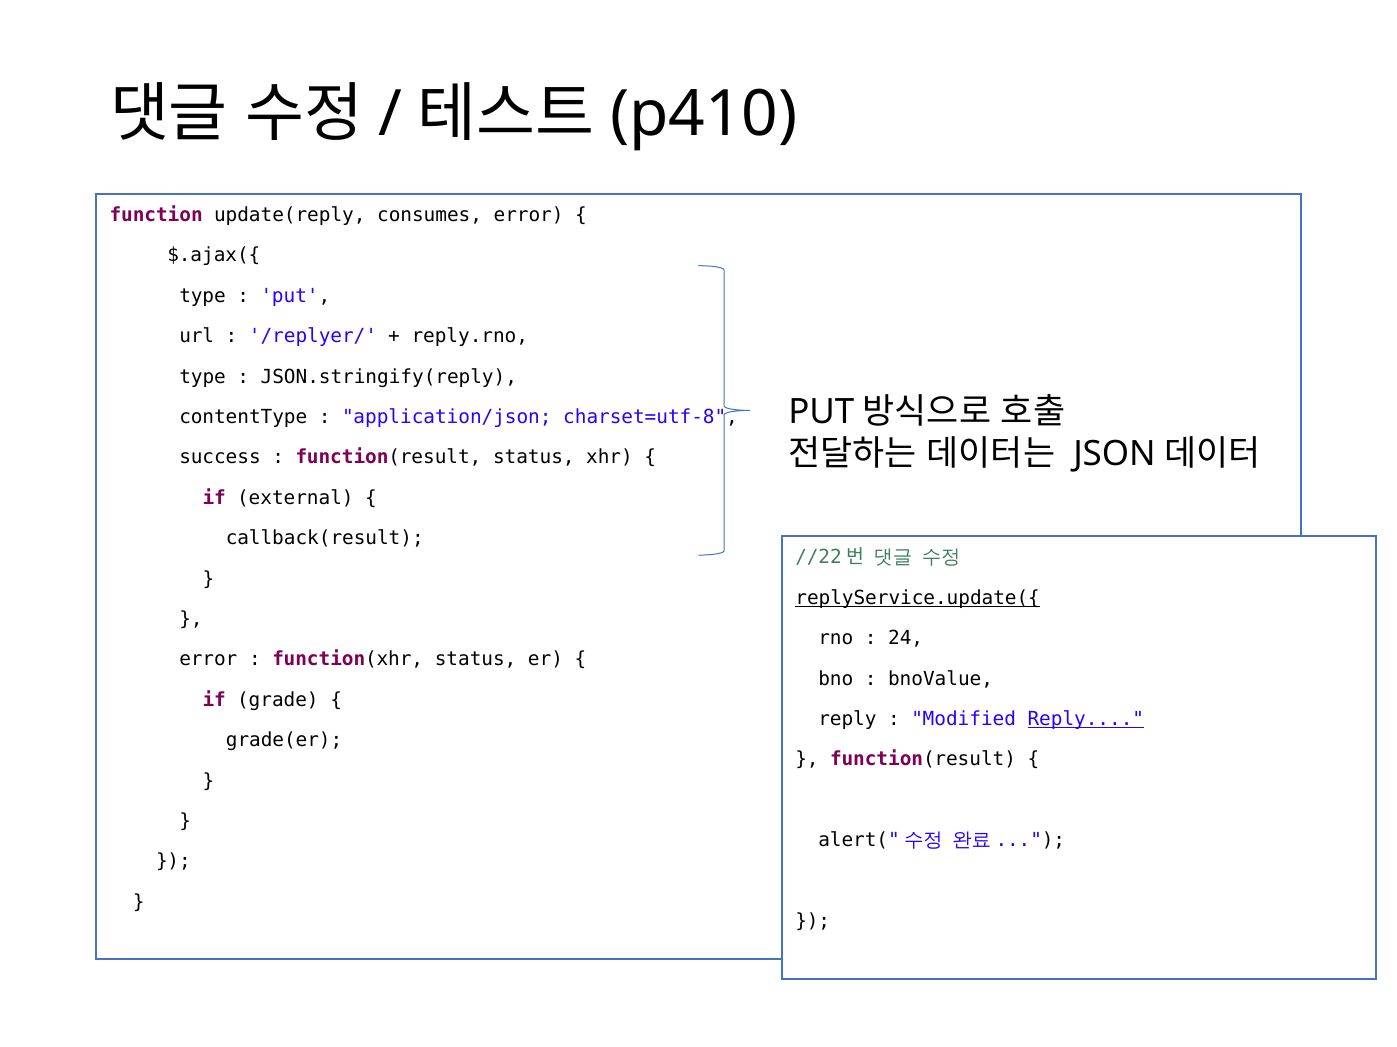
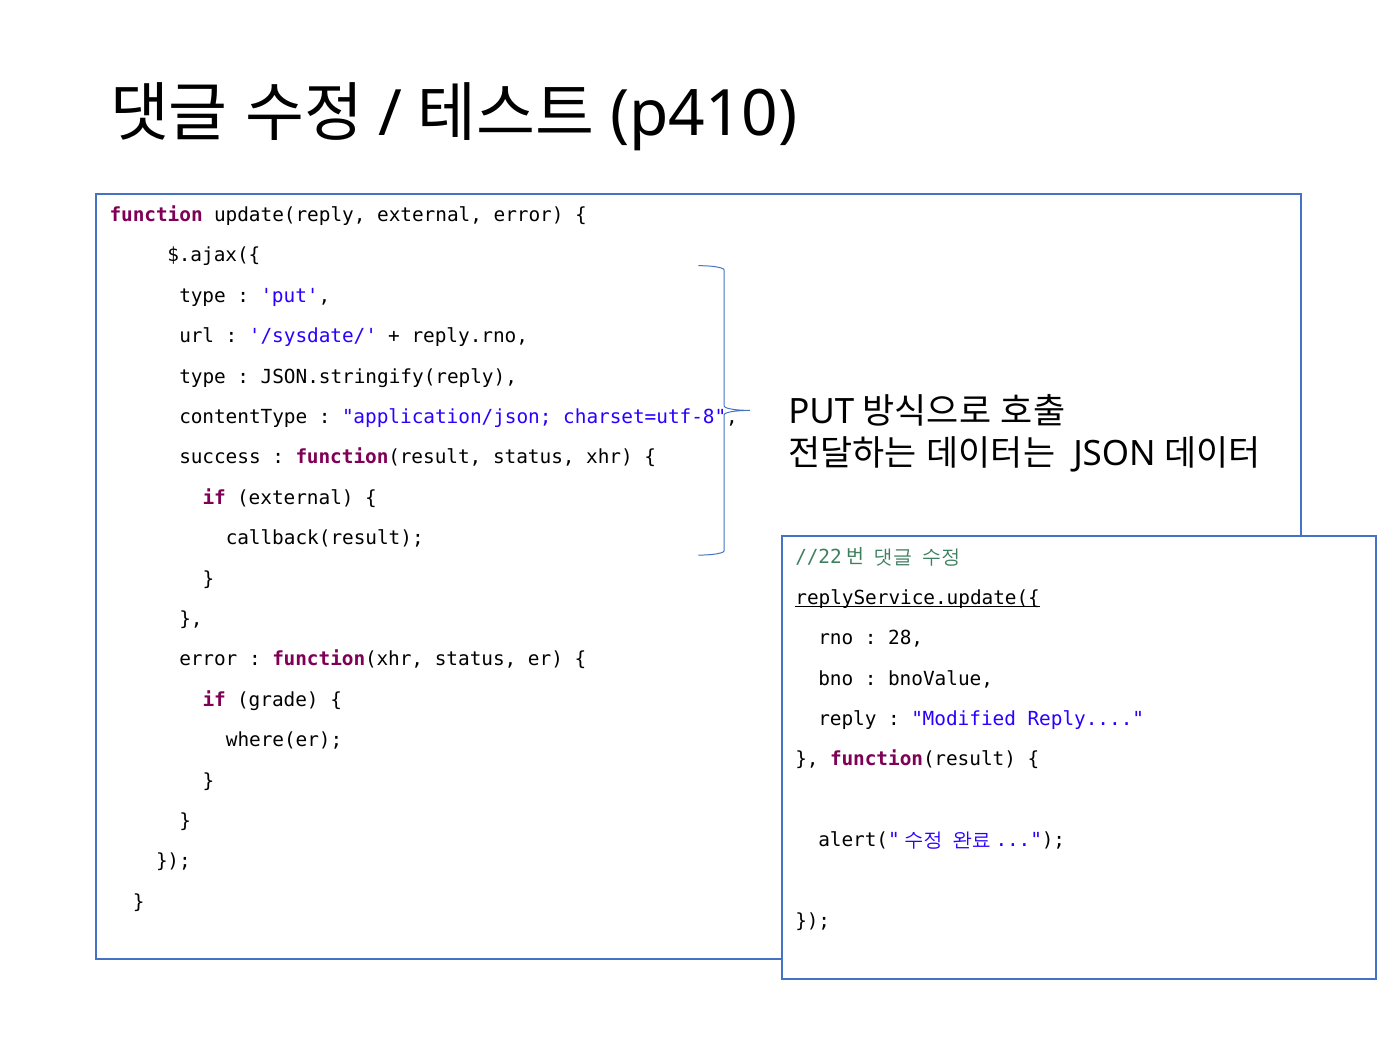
update(reply consumes: consumes -> external (430, 215)
/replyer/: /replyer/ -> /sysdate/ (313, 337)
24: 24 -> 28 (906, 639)
Reply underline: present -> none (1086, 720)
grade(er: grade(er -> where(er (284, 741)
